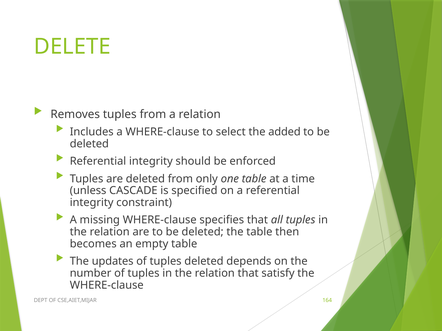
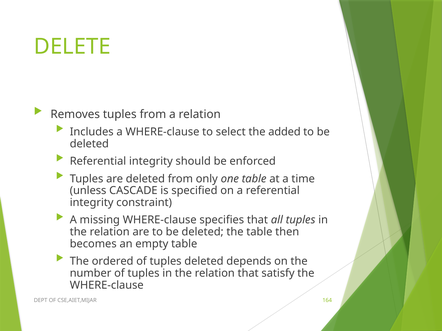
updates: updates -> ordered (113, 262)
